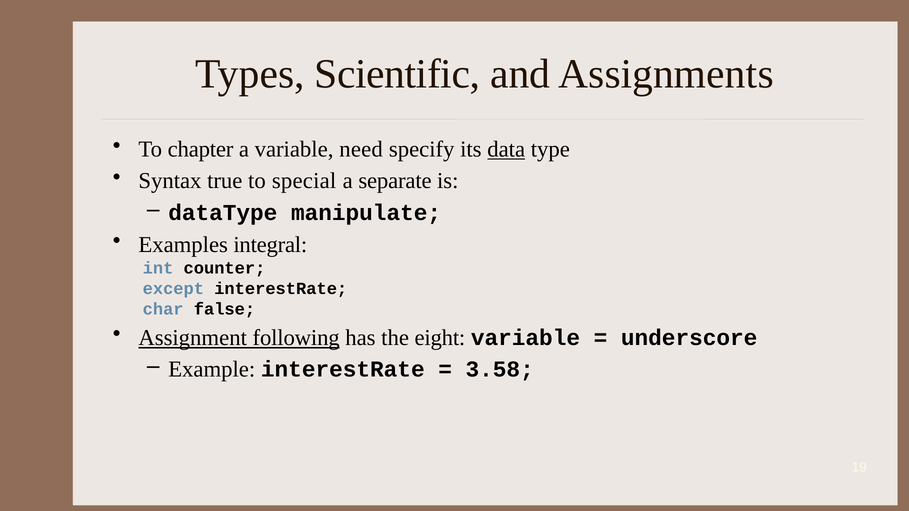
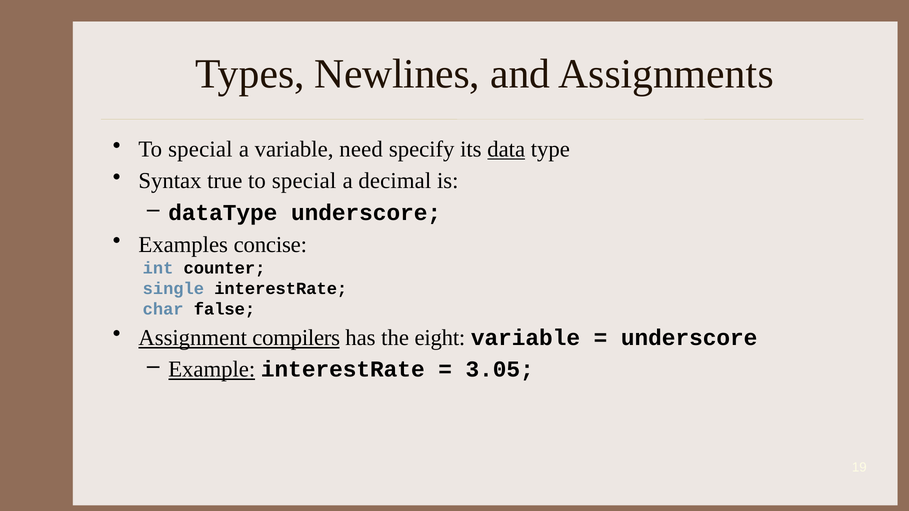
Scientific: Scientific -> Newlines (397, 74)
chapter: chapter -> special (200, 149)
separate: separate -> decimal (395, 181)
dataType manipulate: manipulate -> underscore (366, 213)
integral: integral -> concise (270, 245)
except: except -> single (173, 289)
following: following -> compilers (296, 338)
Example underline: none -> present (212, 370)
3.58: 3.58 -> 3.05 (500, 370)
